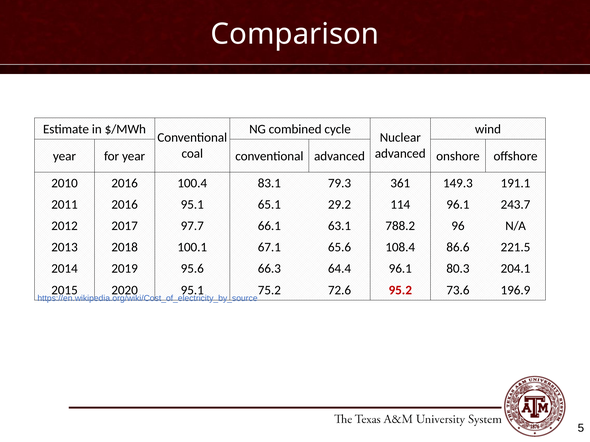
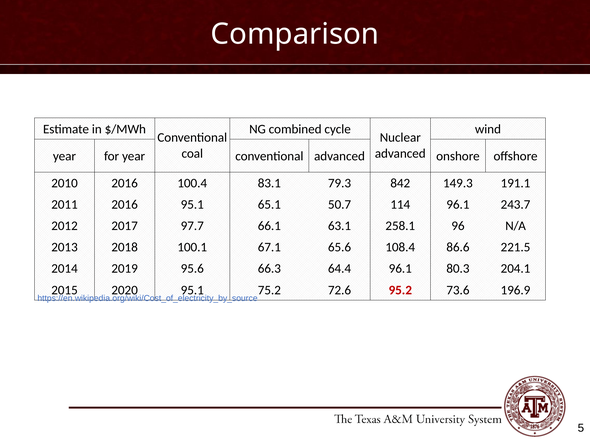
361: 361 -> 842 (400, 184)
29.2: 29.2 -> 50.7 (340, 205)
788.2: 788.2 -> 258.1 (400, 226)
